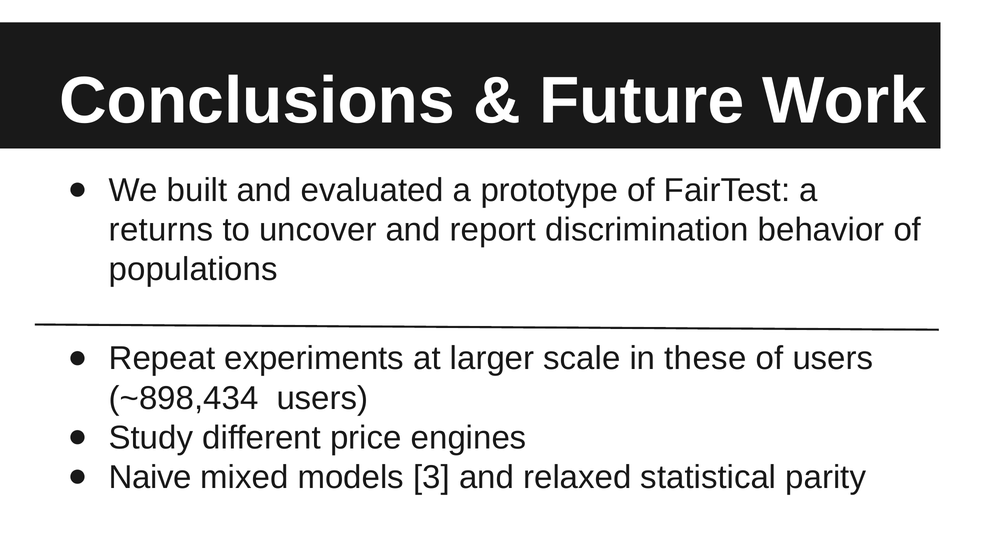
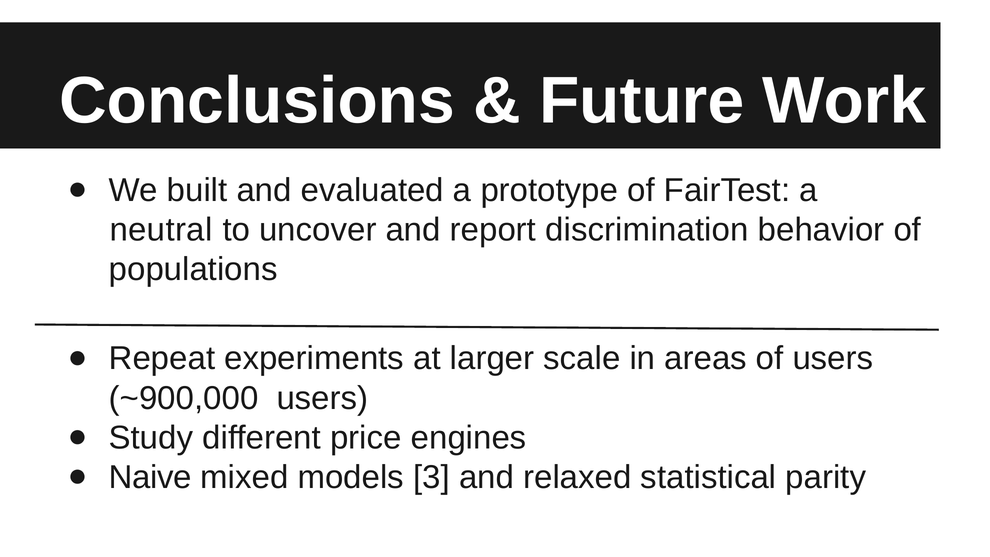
returns: returns -> neutral (161, 230)
these: these -> areas (706, 358)
~898,434: ~898,434 -> ~900,000 (184, 398)
